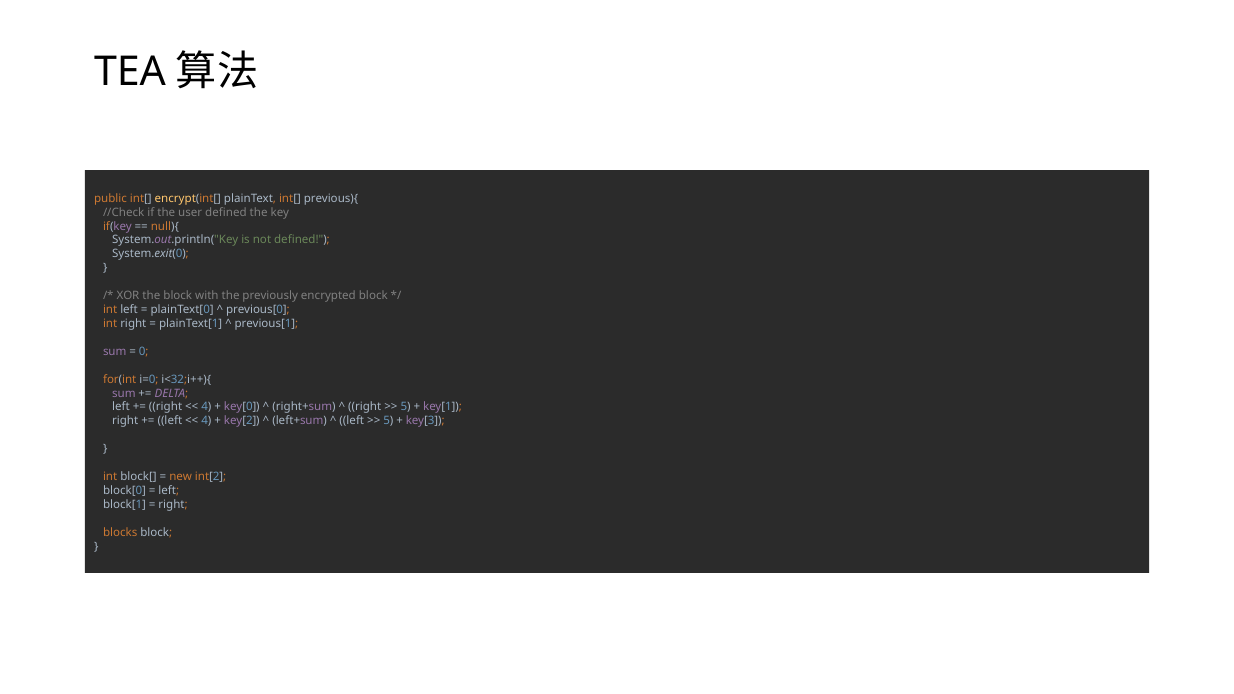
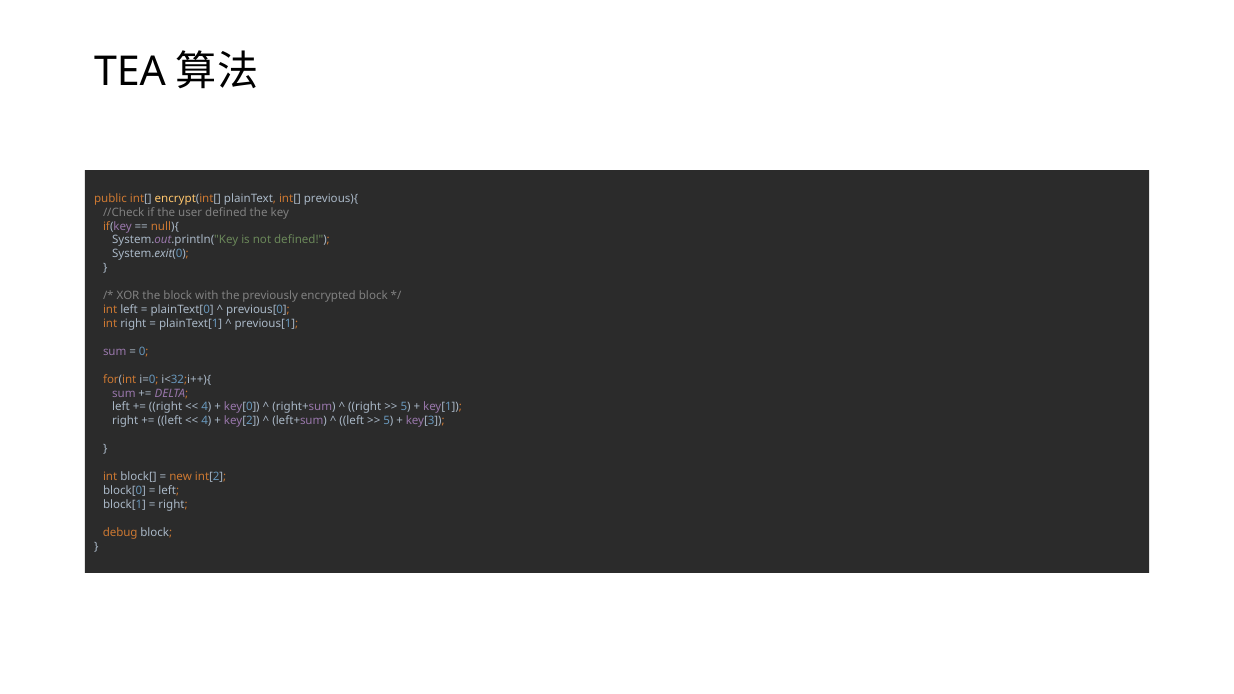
blocks: blocks -> debug (120, 532)
